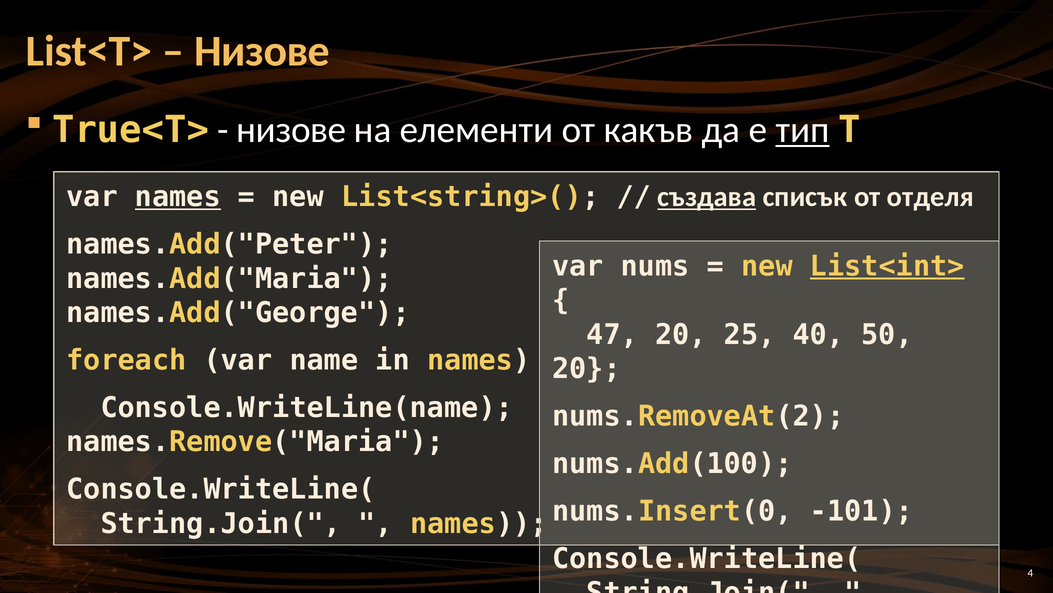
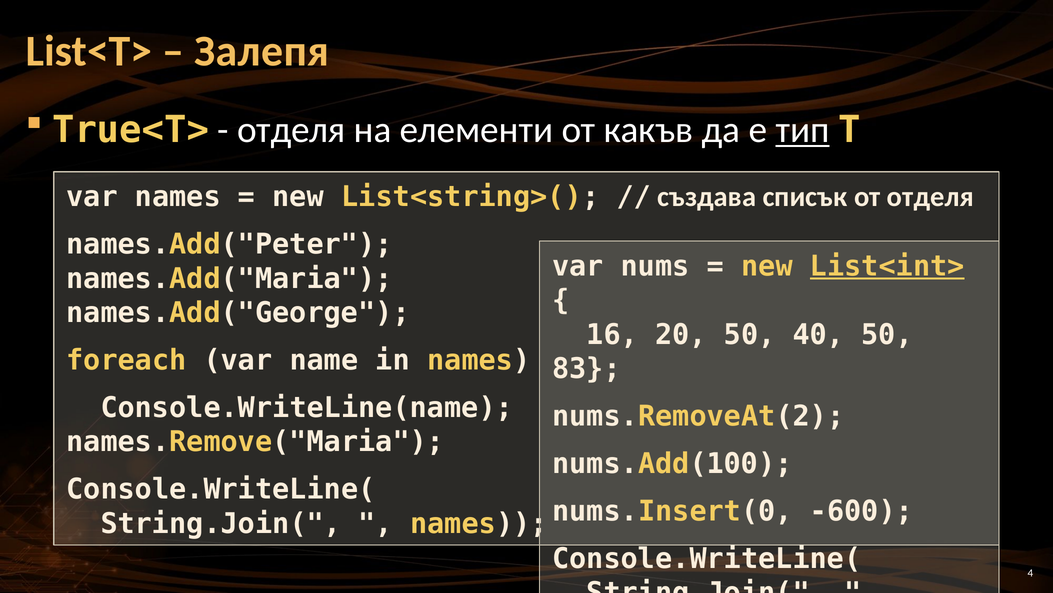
Низове: Низове -> Залепя (262, 51)
низове: низове -> отделя (291, 130)
names underline: present -> none (178, 197)
създава underline: present -> none (707, 197)
47: 47 -> 16 (612, 334)
20 25: 25 -> 50 (750, 334)
20: 20 -> 83 (586, 369)
-101: -101 -> -600 (861, 511)
